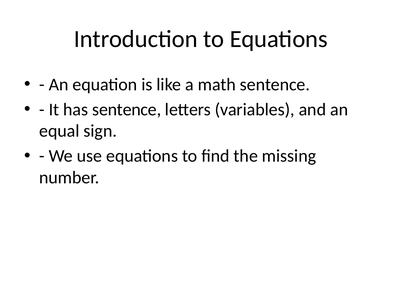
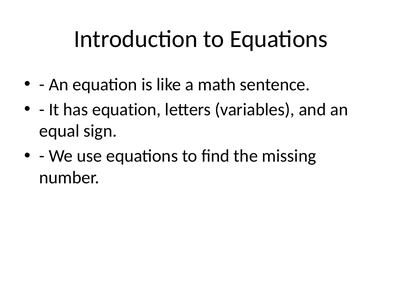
has sentence: sentence -> equation (127, 109)
